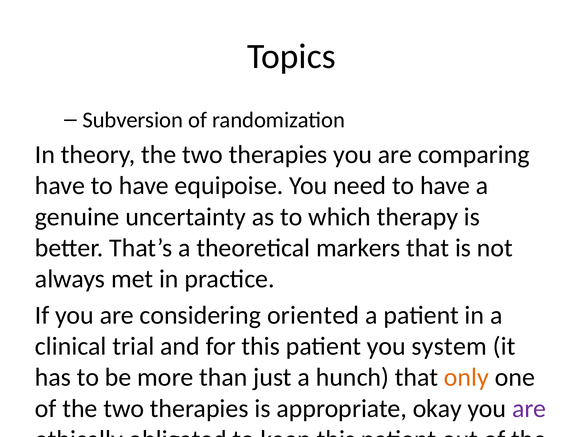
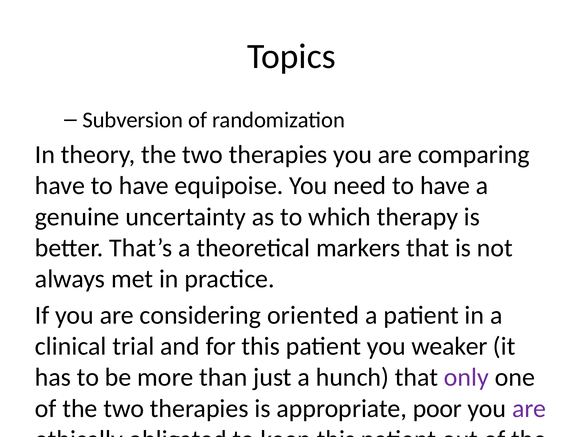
you system: system -> weaker (449, 347)
only colour: orange -> purple (466, 378)
appropriate okay: okay -> poor (437, 409)
